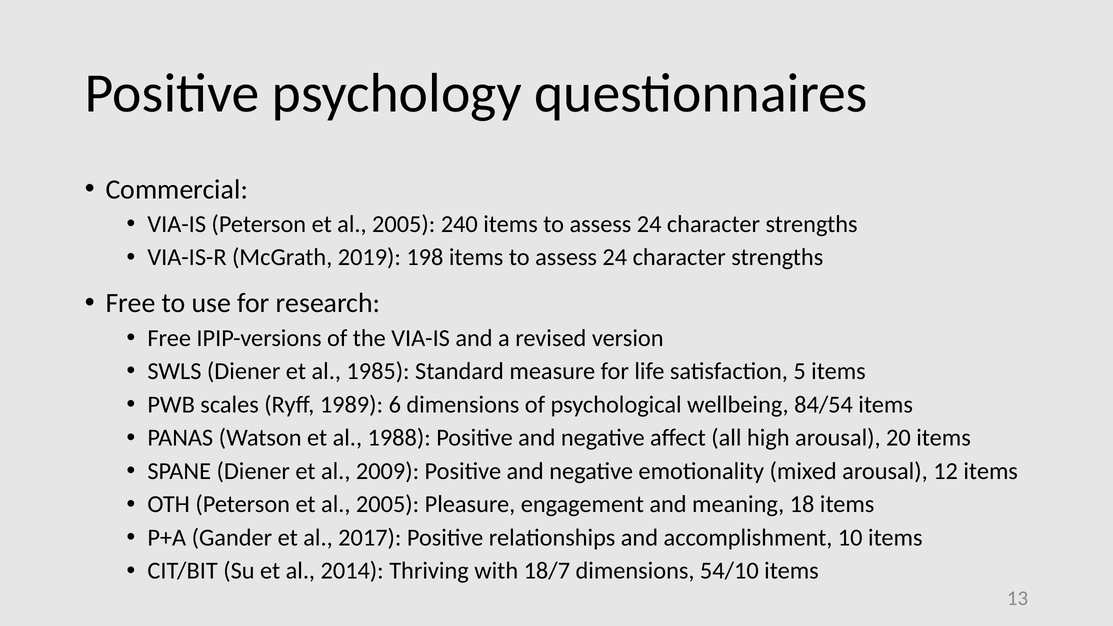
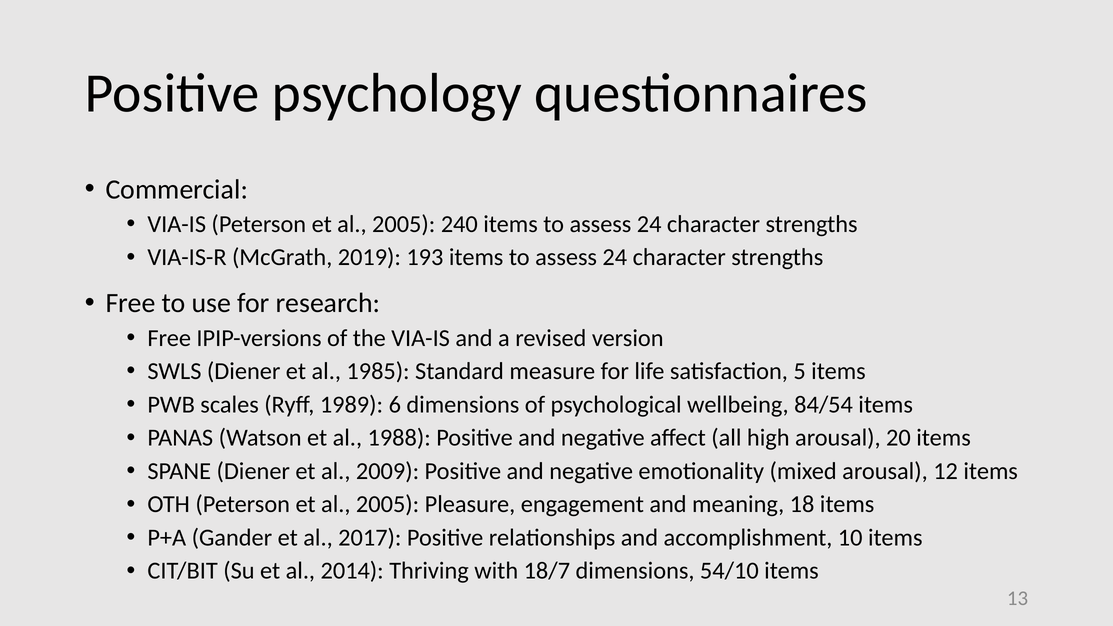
198: 198 -> 193 (425, 257)
